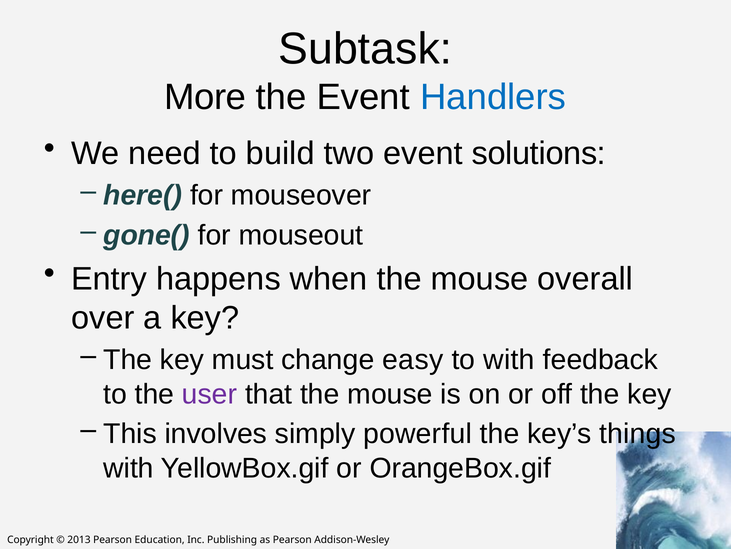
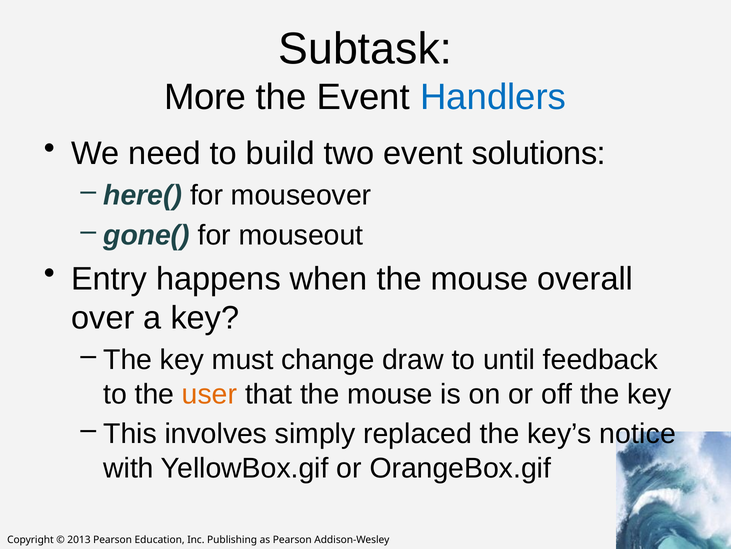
easy: easy -> draw (413, 359)
to with: with -> until (509, 359)
user colour: purple -> orange (210, 394)
powerful: powerful -> replaced (418, 433)
things: things -> notice (638, 433)
